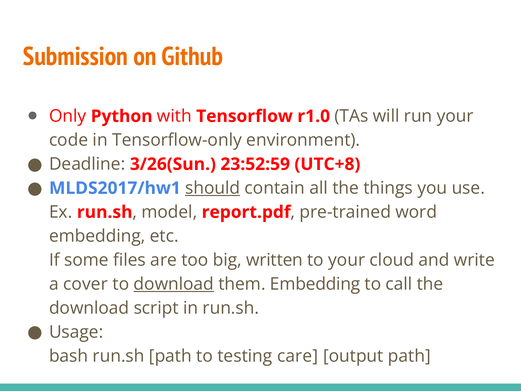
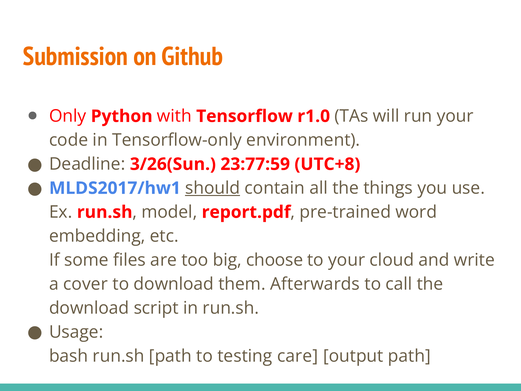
23:52:59: 23:52:59 -> 23:77:59 (255, 164)
written: written -> choose (275, 260)
download underline: present -> none (174, 284)
them Embedding: Embedding -> Afterwards (315, 284)
